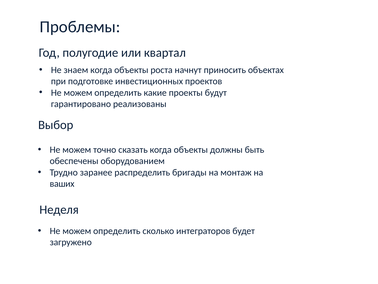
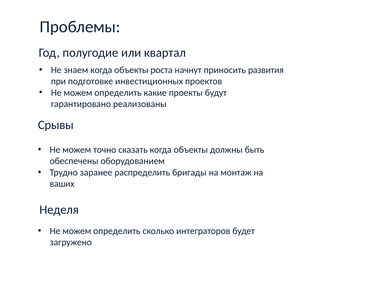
объектах: объектах -> развития (266, 70)
Выбор: Выбор -> Срывы (56, 125)
